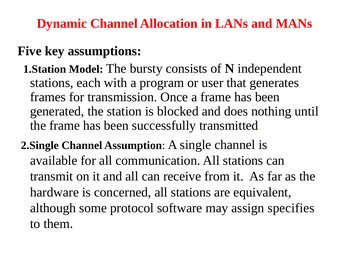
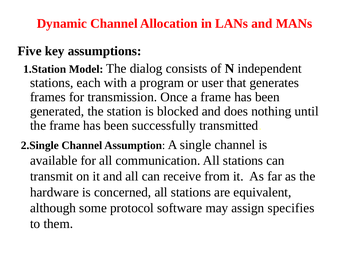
bursty: bursty -> dialog (146, 68)
